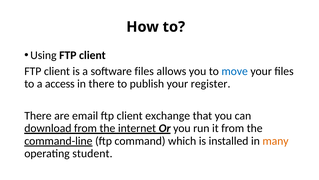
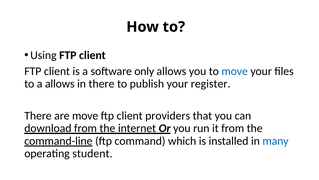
software files: files -> only (144, 71)
a access: access -> allows (60, 84)
are email: email -> move (85, 115)
exchange: exchange -> providers (168, 115)
many colour: orange -> blue (275, 141)
